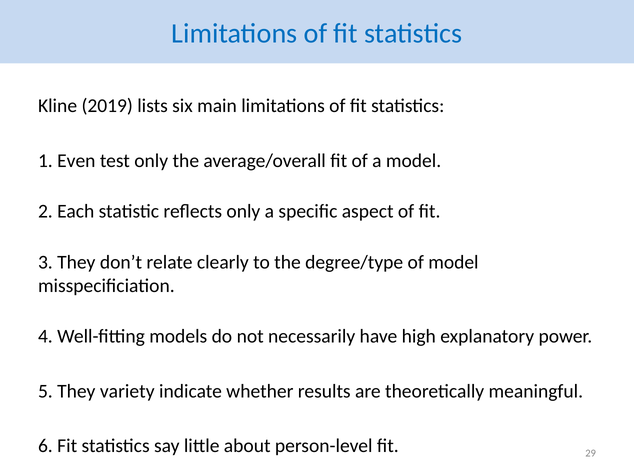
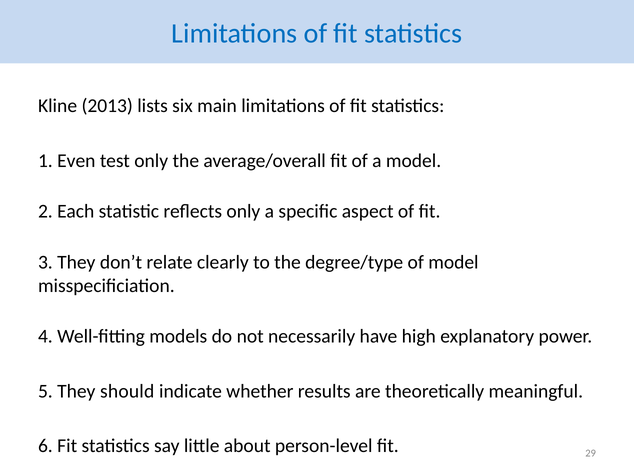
2019: 2019 -> 2013 (107, 106)
variety: variety -> should (127, 392)
